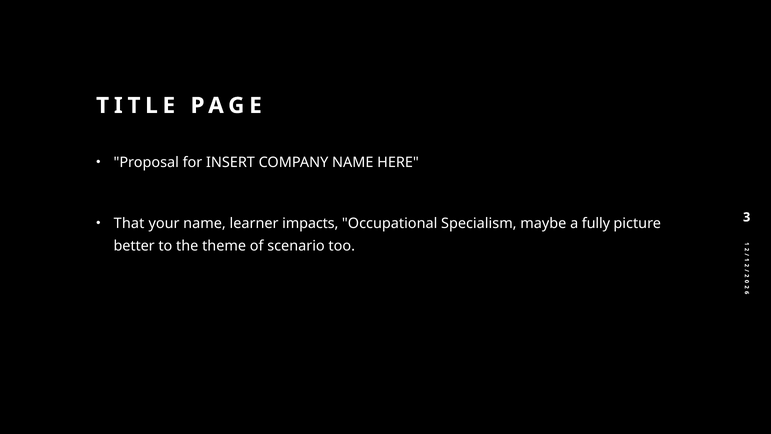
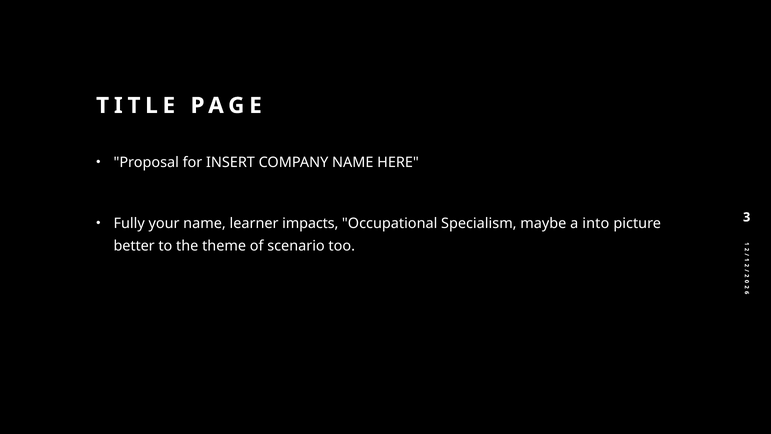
That: That -> Fully (129, 223)
fully: fully -> into (596, 223)
